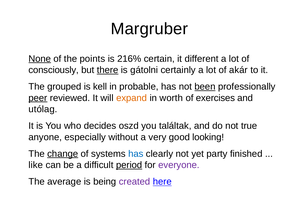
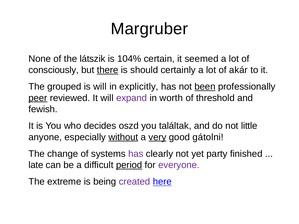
None underline: present -> none (40, 59)
points: points -> látszik (93, 59)
216%: 216% -> 104% (129, 59)
different: different -> seemed (202, 59)
gátolni: gátolni -> should (144, 70)
is kell: kell -> will (100, 87)
probable: probable -> explicitly (139, 87)
expand colour: orange -> purple (132, 98)
exercises: exercises -> threshold (215, 98)
utólag: utólag -> fewish (43, 109)
true: true -> little (249, 126)
without underline: none -> present (123, 137)
very underline: none -> present (157, 137)
looking: looking -> gátolni (208, 137)
change underline: present -> none (63, 154)
has colour: blue -> purple (136, 154)
like: like -> late (36, 165)
average: average -> extreme (64, 182)
